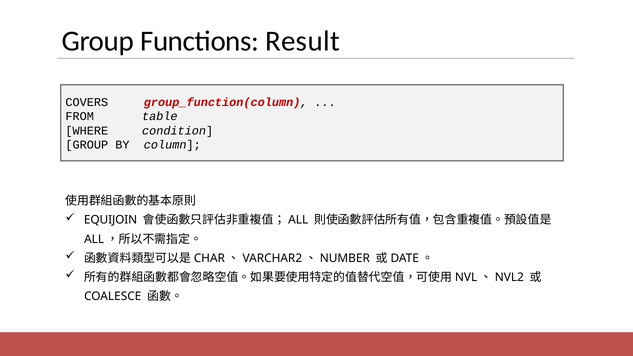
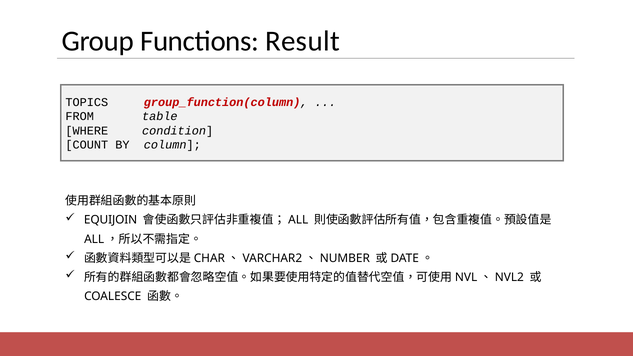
COVERS: COVERS -> TOPICS (87, 102)
GROUP: GROUP -> COUNT (87, 145)
